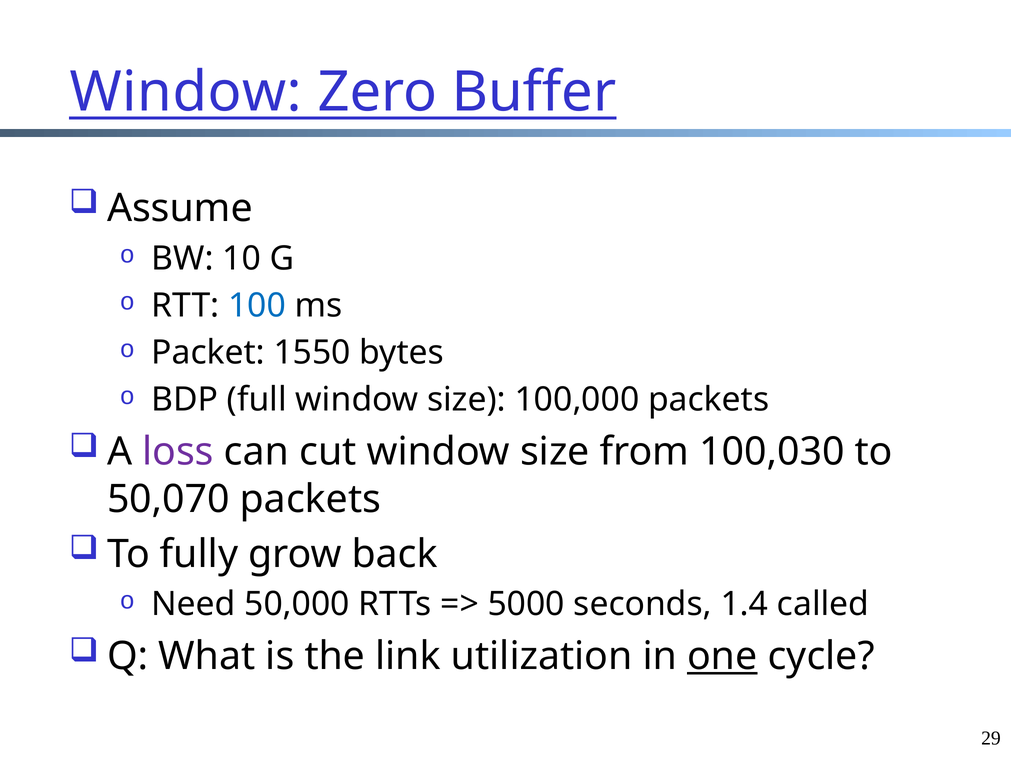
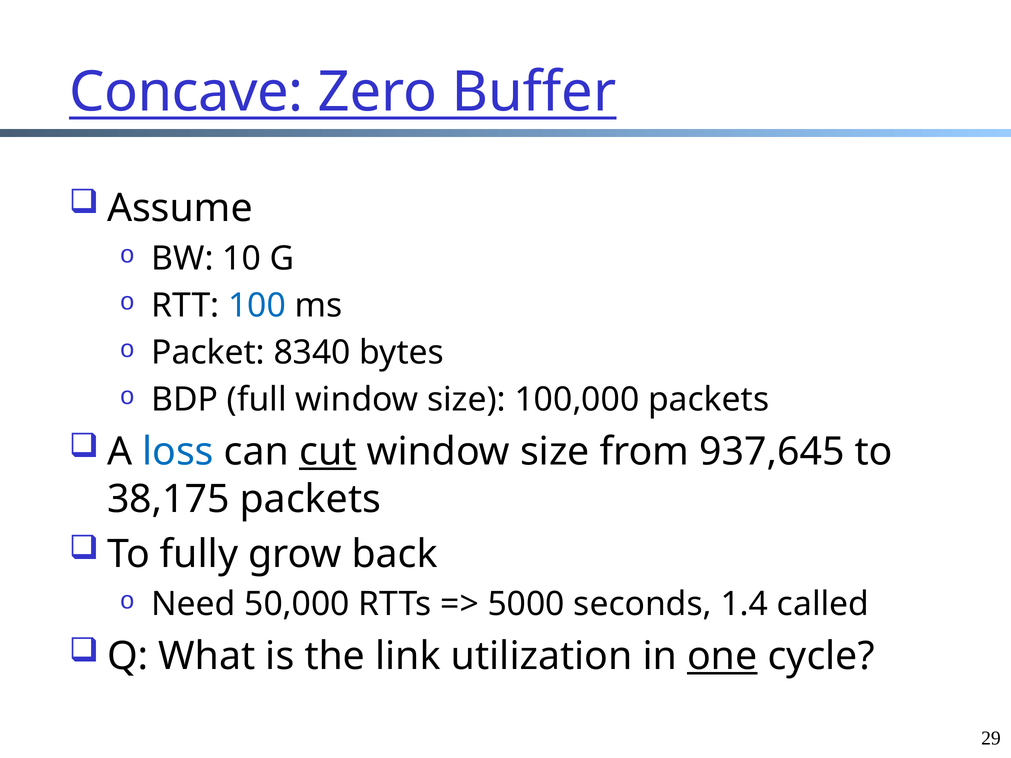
Window: Window -> Concave (186, 92)
1550: 1550 -> 8340 (312, 353)
loss colour: purple -> blue (178, 452)
cut underline: none -> present (328, 452)
100,030: 100,030 -> 937,645 (772, 452)
50,070: 50,070 -> 38,175 (168, 499)
